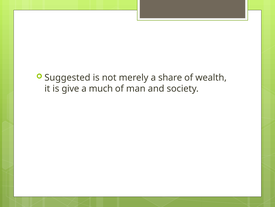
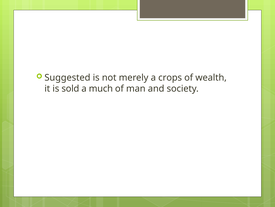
share: share -> crops (170, 77)
give: give -> sold (70, 88)
